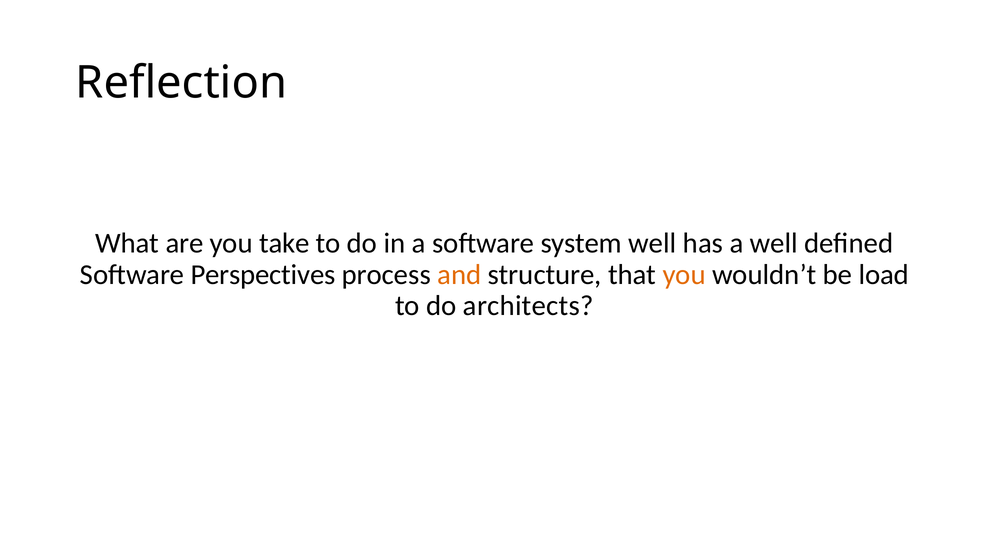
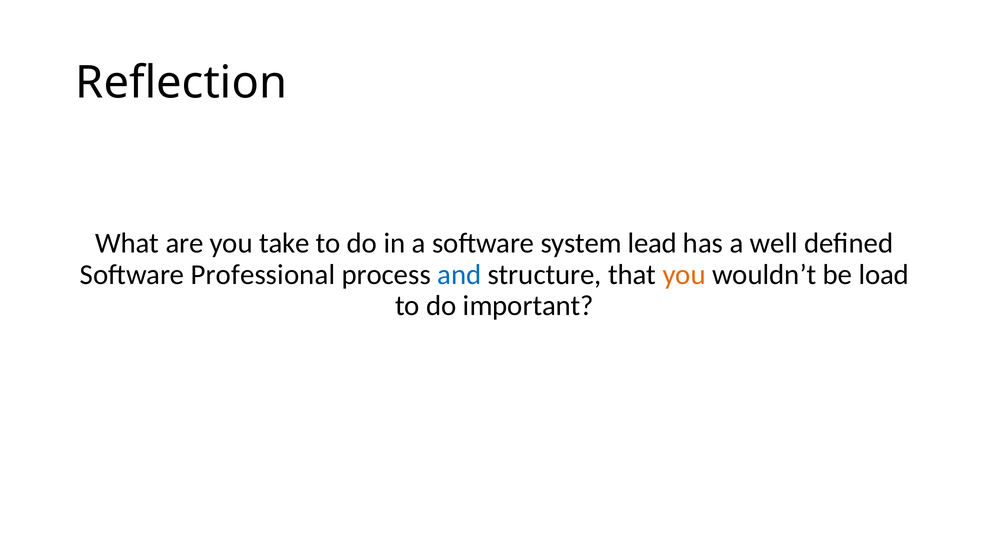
system well: well -> lead (653, 244)
Perspectives: Perspectives -> Professional (263, 275)
and colour: orange -> blue (459, 275)
architects: architects -> important (528, 306)
